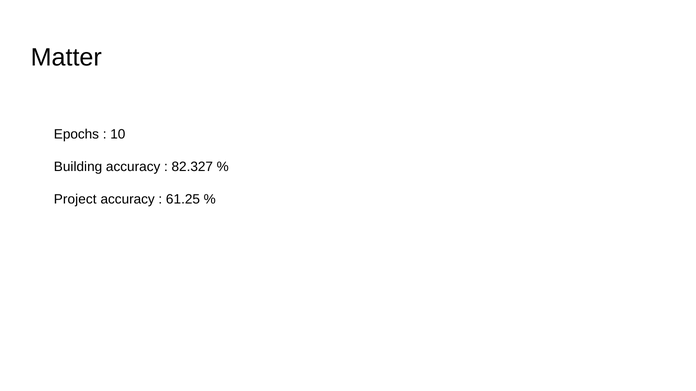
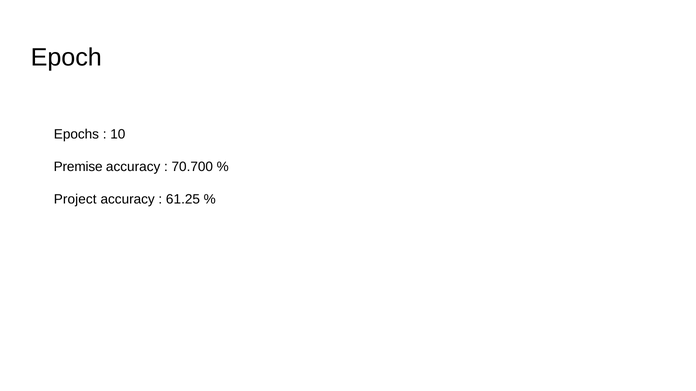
Matter: Matter -> Epoch (66, 58)
Building: Building -> Premise (78, 167)
82.327: 82.327 -> 70.700 (192, 167)
